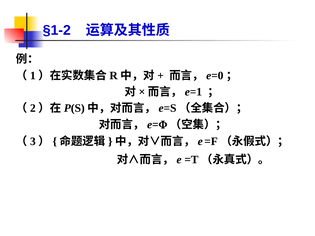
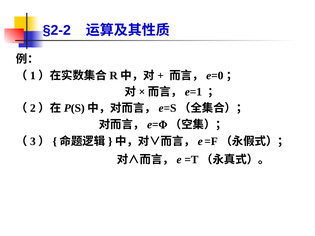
§1-2: §1-2 -> §2-2 (57, 30)
